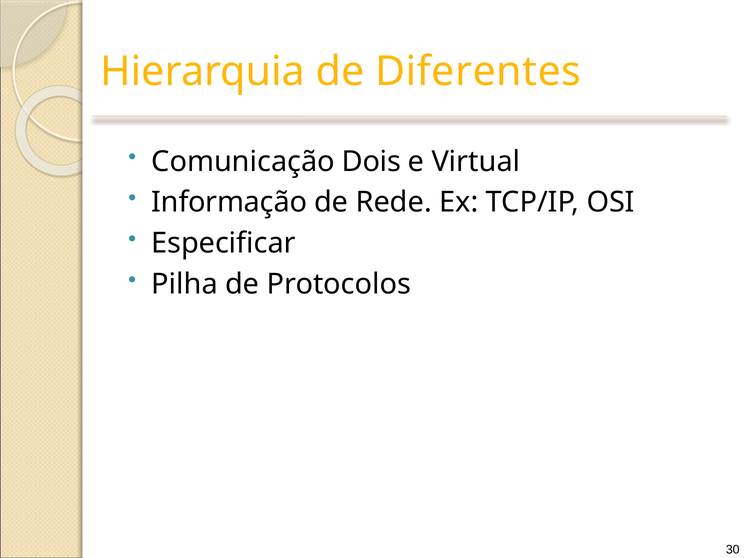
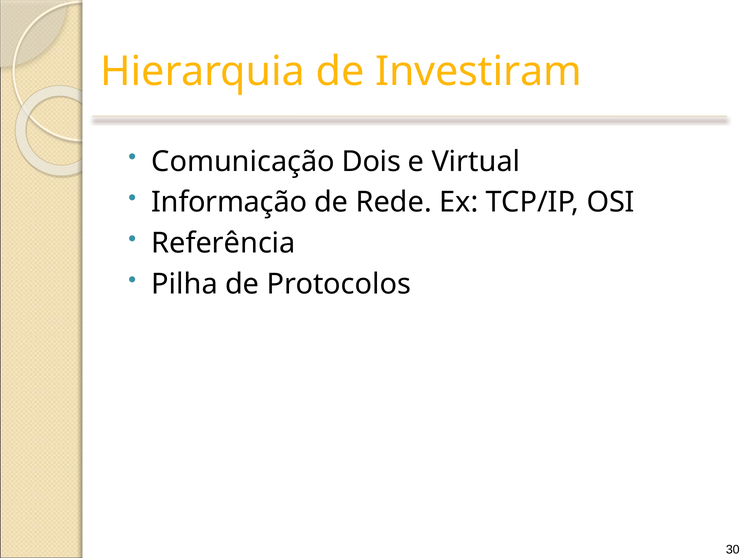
Diferentes: Diferentes -> Investiram (478, 72)
Especificar: Especificar -> Referência (223, 243)
